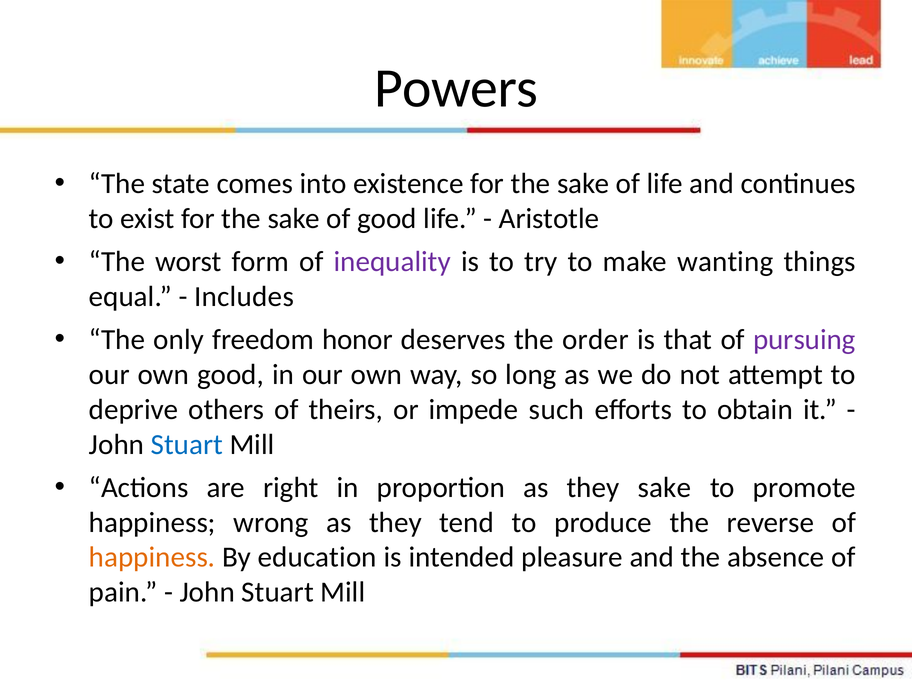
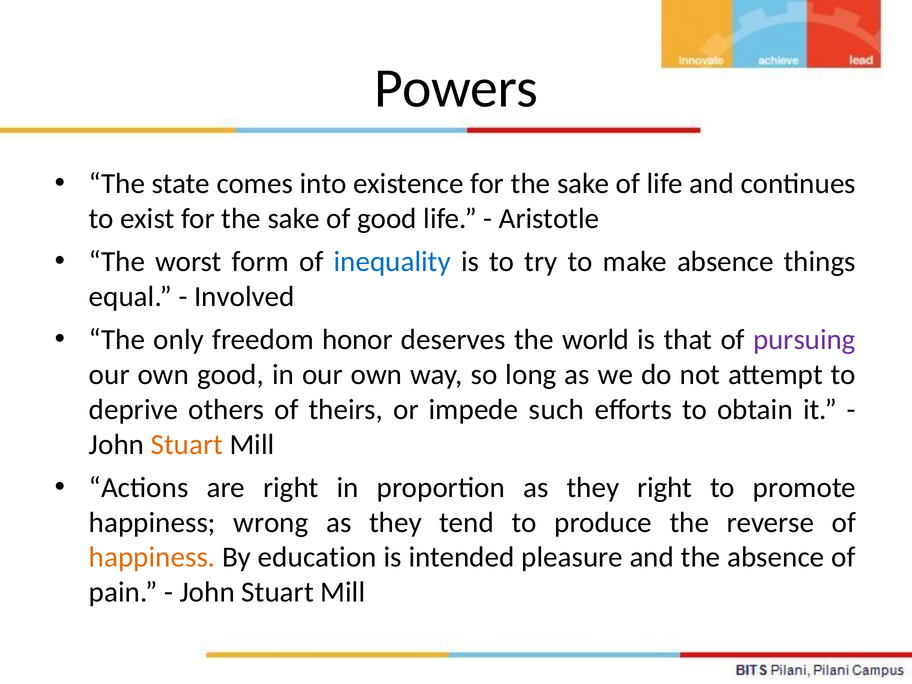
inequality colour: purple -> blue (392, 262)
make wanting: wanting -> absence (725, 262)
Includes: Includes -> Involved (244, 297)
order: order -> world (596, 340)
Stuart colour: blue -> orange (187, 444)
they sake: sake -> right (665, 488)
